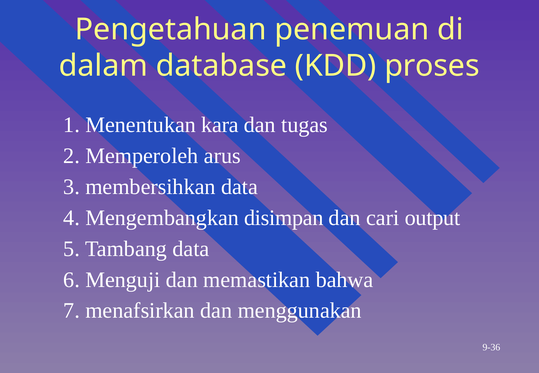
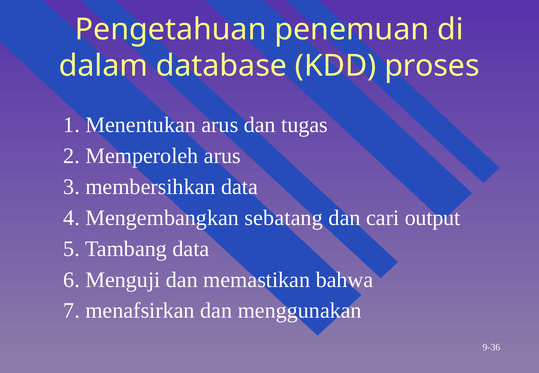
Menentukan kara: kara -> arus (220, 125)
disimpan: disimpan -> sebatang (284, 218)
